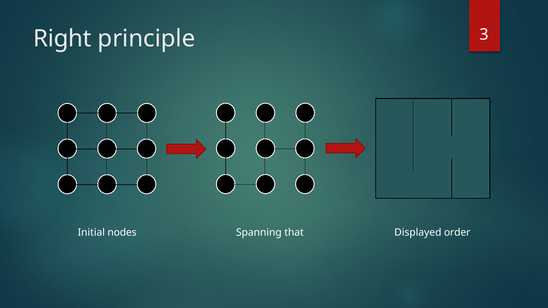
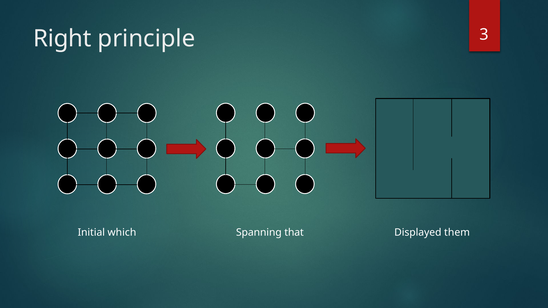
nodes: nodes -> which (122, 233)
order: order -> them (457, 232)
